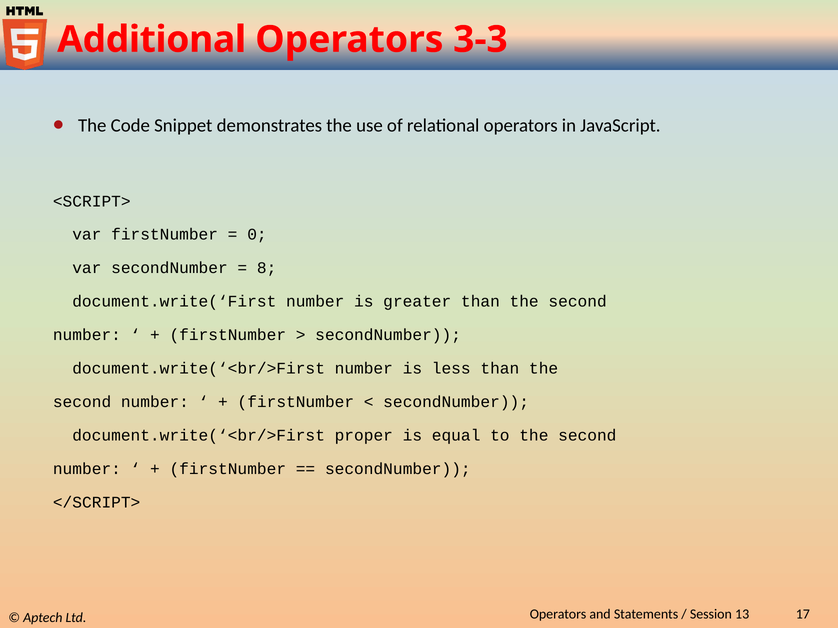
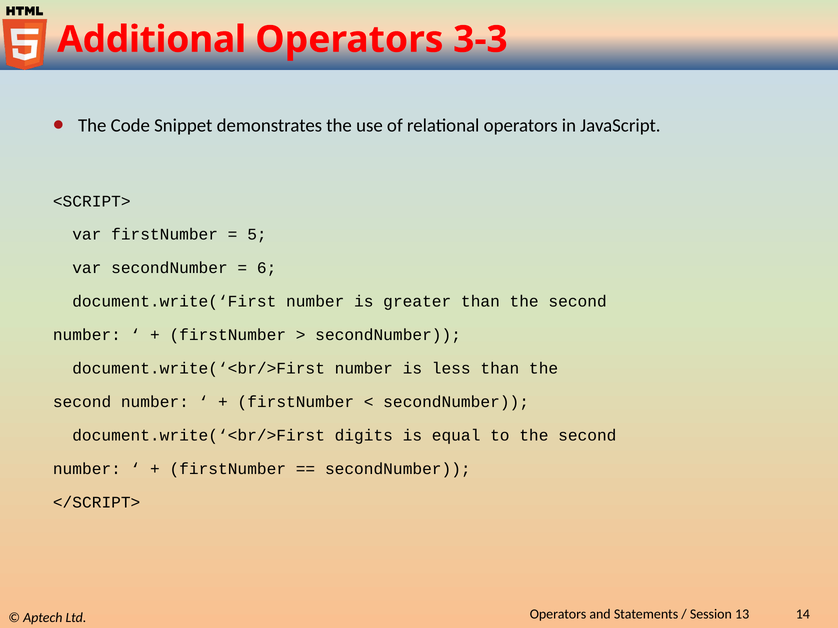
0: 0 -> 5 (257, 235)
8: 8 -> 6 (267, 268)
proper: proper -> digits (364, 436)
17: 17 -> 14 (803, 615)
